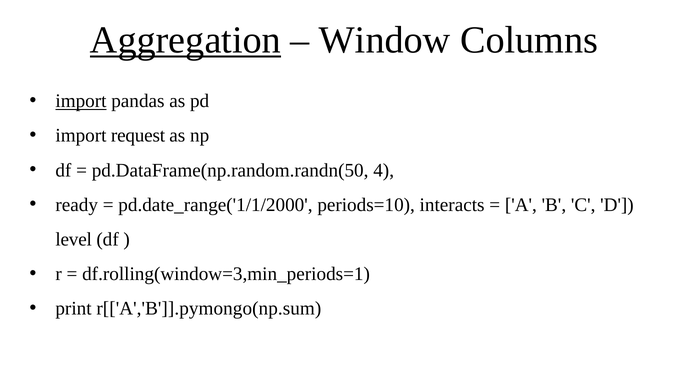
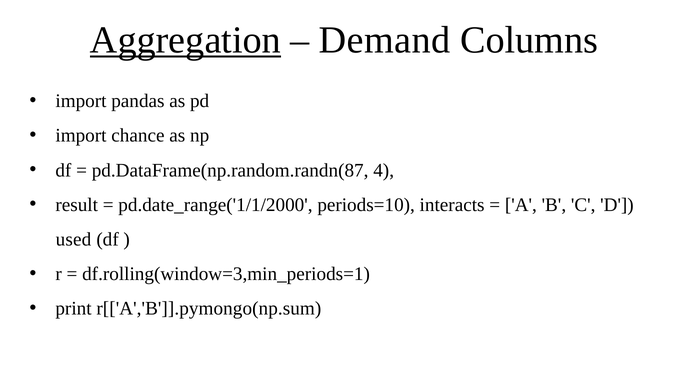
Window: Window -> Demand (385, 40)
import underline: present -> none (81, 101)
request: request -> chance (138, 136)
pd.DataFrame(np.random.randn(50: pd.DataFrame(np.random.randn(50 -> pd.DataFrame(np.random.randn(87 (230, 170)
ready: ready -> result (77, 205)
level: level -> used (73, 239)
